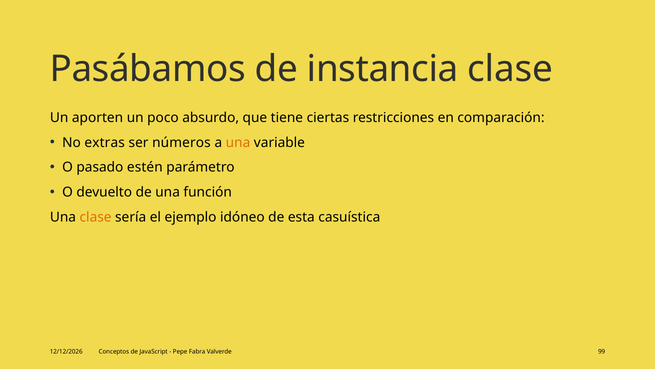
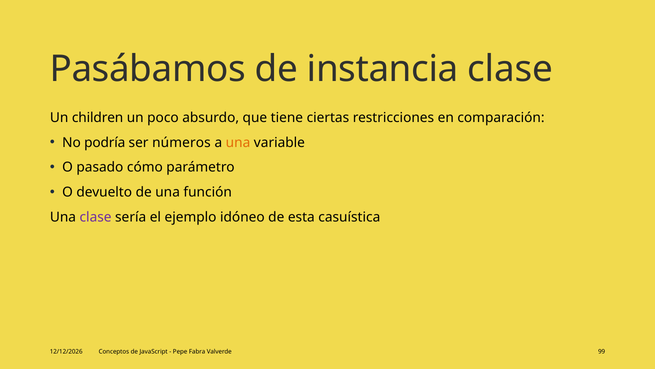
aporten: aporten -> children (98, 117)
extras: extras -> podría (105, 142)
estén: estén -> cómo (145, 167)
clase colour: orange -> purple (96, 217)
